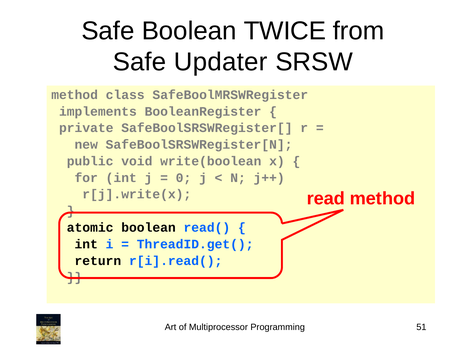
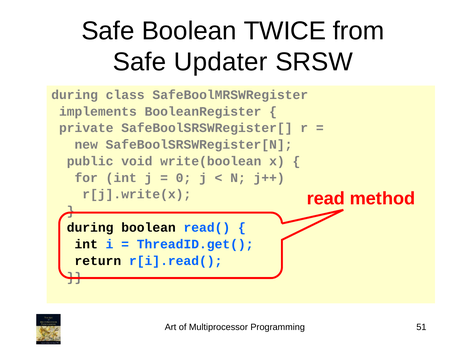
method: method -> during (75, 95)
atomic: atomic -> during (90, 227)
